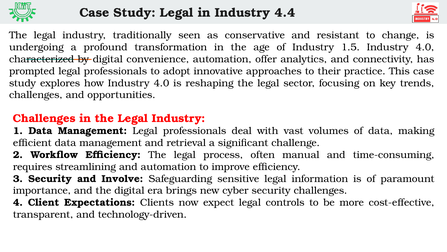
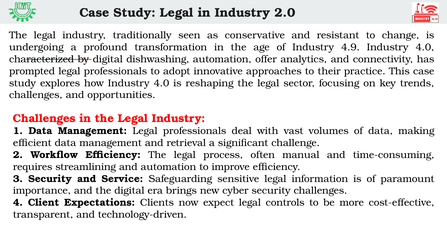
4.4: 4.4 -> 2.0 (285, 13)
1.5: 1.5 -> 4.9 (350, 47)
convenience: convenience -> dishwashing (158, 59)
Involve: Involve -> Service (122, 178)
